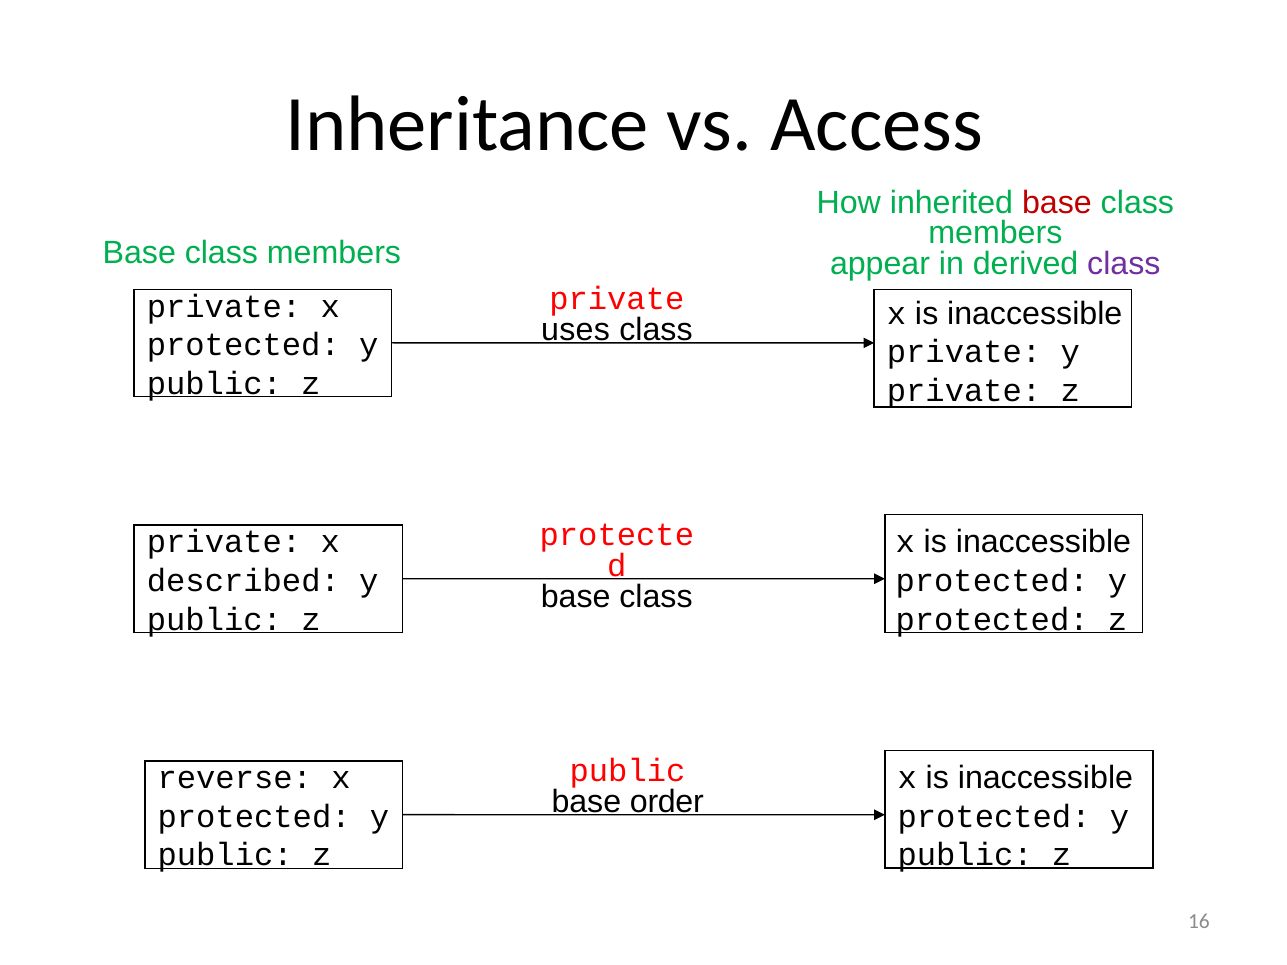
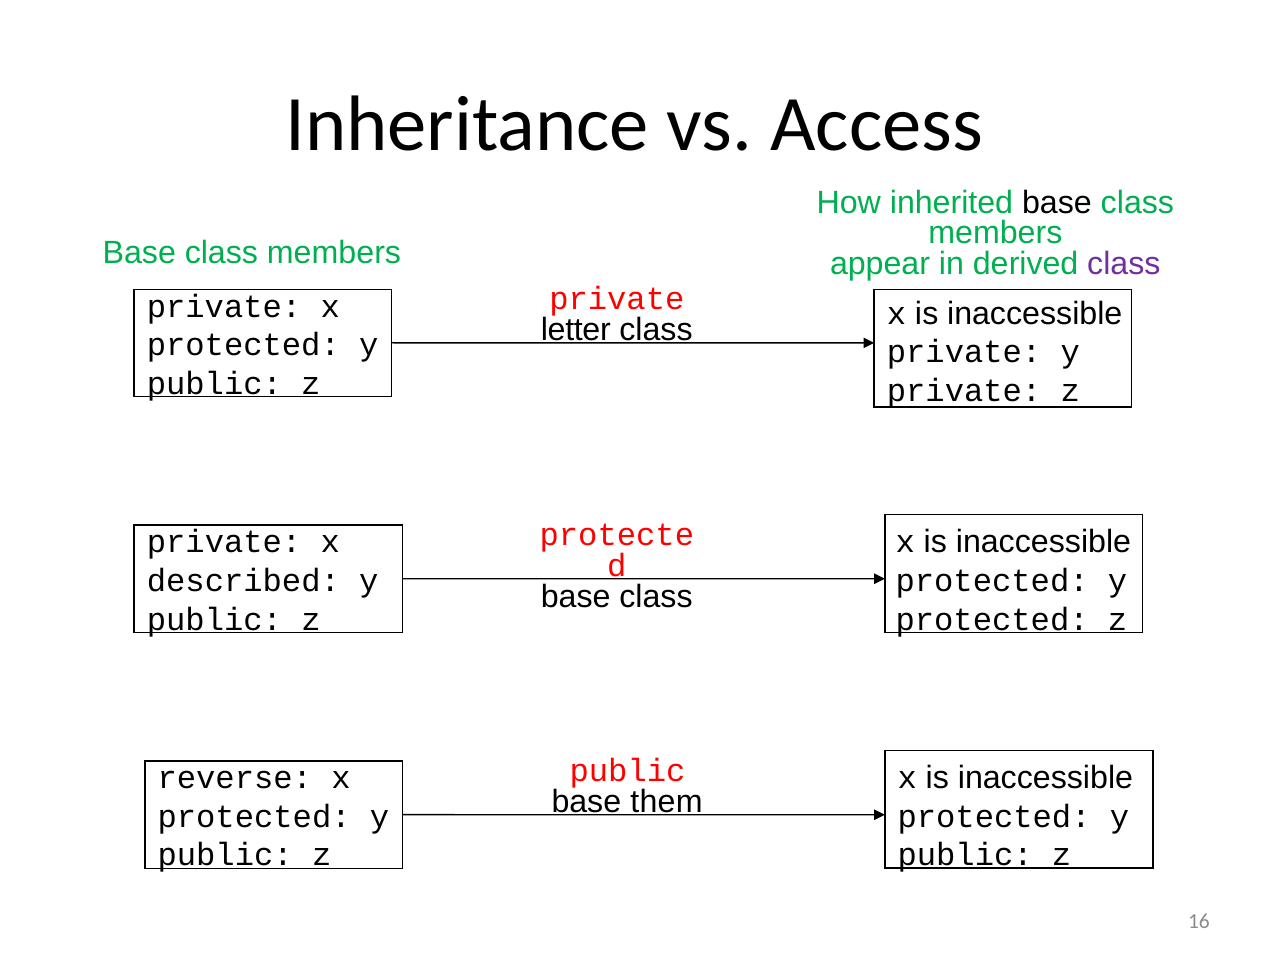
base colour: red -> black (1057, 202)
uses: uses -> letter (576, 330)
order: order -> them (667, 802)
